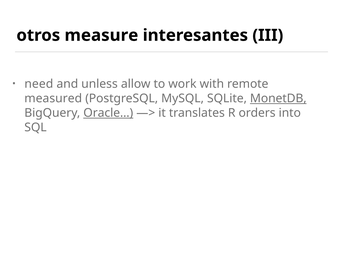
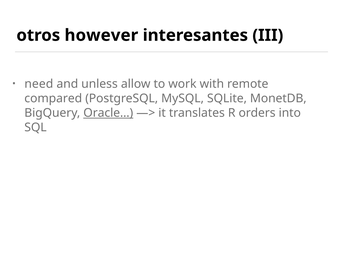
measure: measure -> however (101, 35)
measured: measured -> compared (53, 99)
MonetDB underline: present -> none (278, 99)
